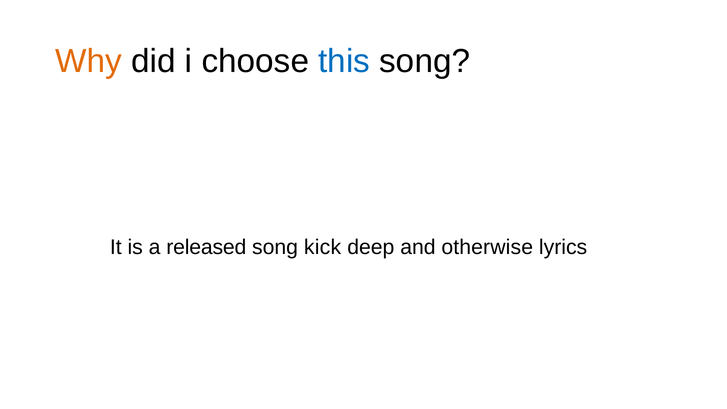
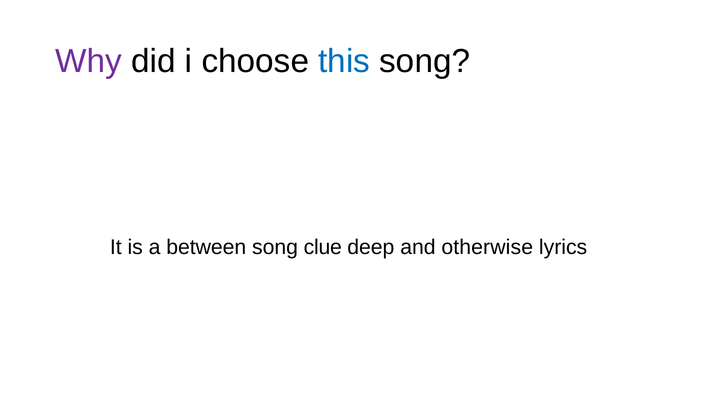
Why colour: orange -> purple (89, 61)
released: released -> between (206, 247)
kick: kick -> clue (323, 247)
